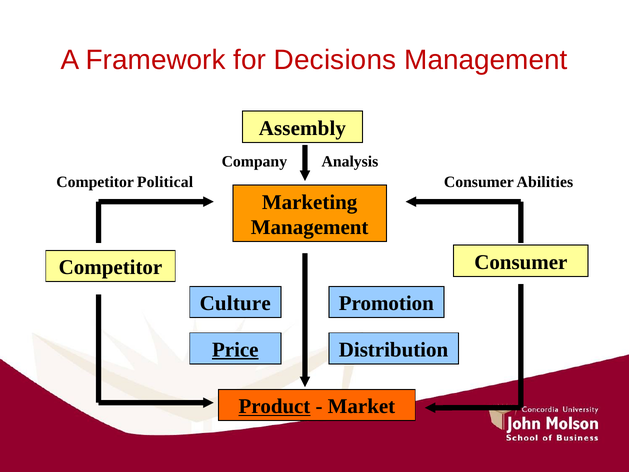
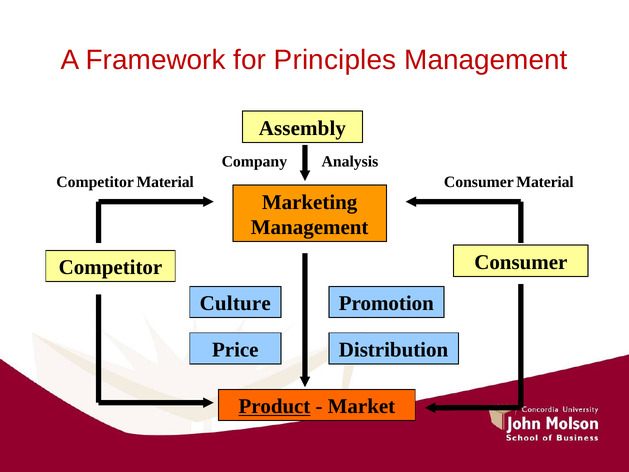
Decisions: Decisions -> Principles (335, 60)
Competitor Political: Political -> Material (165, 182)
Consumer Abilities: Abilities -> Material (545, 182)
Price underline: present -> none (235, 350)
